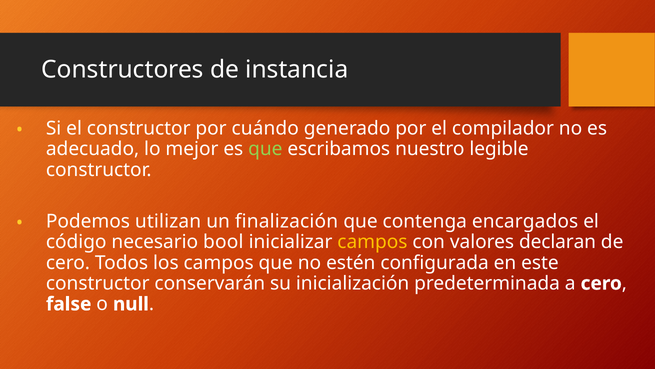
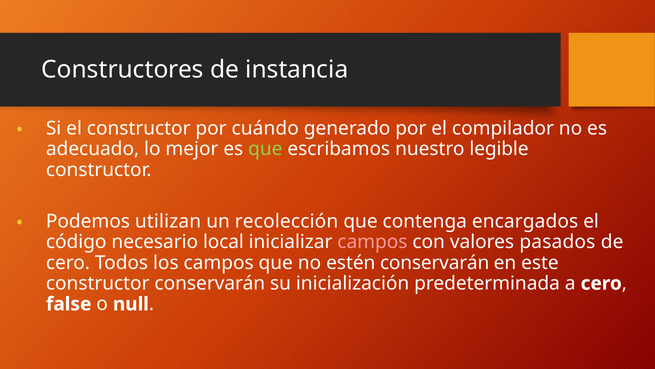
finalización: finalización -> recolección (287, 221)
bool: bool -> local (223, 242)
campos colour: yellow -> pink (372, 242)
declaran: declaran -> pasados (557, 242)
estén configurada: configurada -> conservarán (435, 262)
